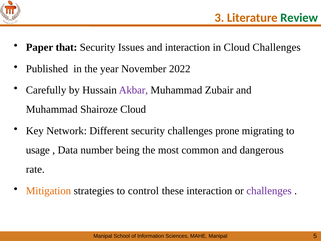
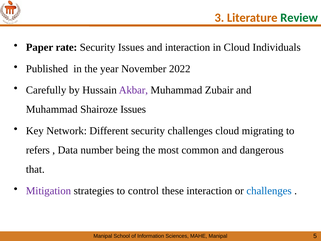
that: that -> rate (66, 47)
Cloud Challenges: Challenges -> Individuals (277, 47)
Shairoze Cloud: Cloud -> Issues (133, 109)
challenges prone: prone -> cloud (227, 131)
usage: usage -> refers (38, 150)
rate: rate -> that (35, 169)
Mitigation colour: orange -> purple (48, 191)
challenges colour: purple -> blue (269, 191)
